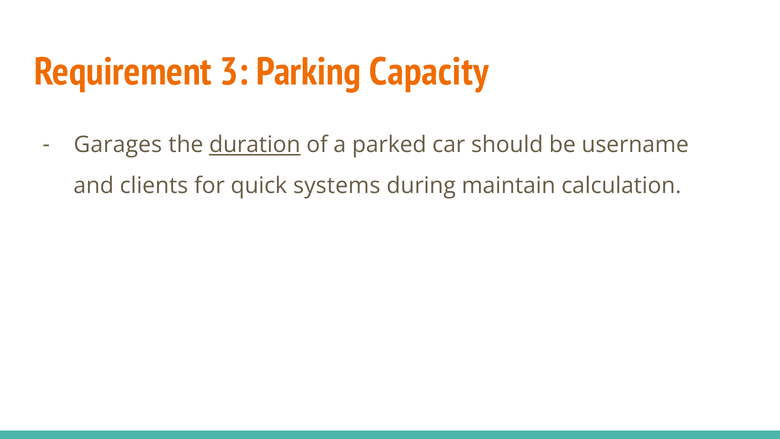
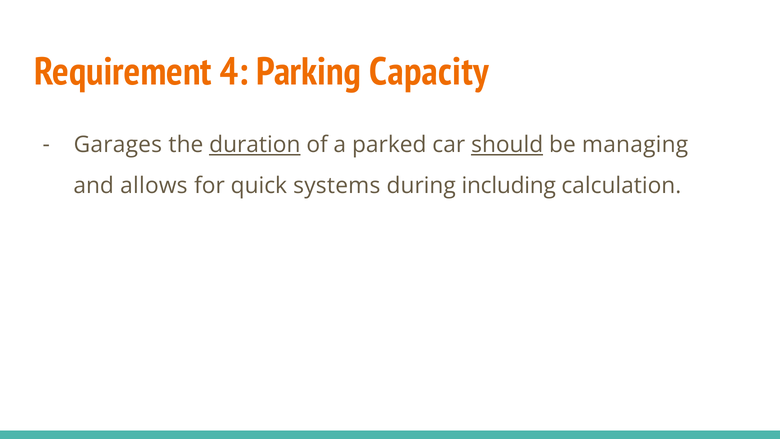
3: 3 -> 4 (234, 72)
should underline: none -> present (507, 145)
username: username -> managing (635, 145)
clients: clients -> allows (154, 186)
maintain: maintain -> including (509, 186)
